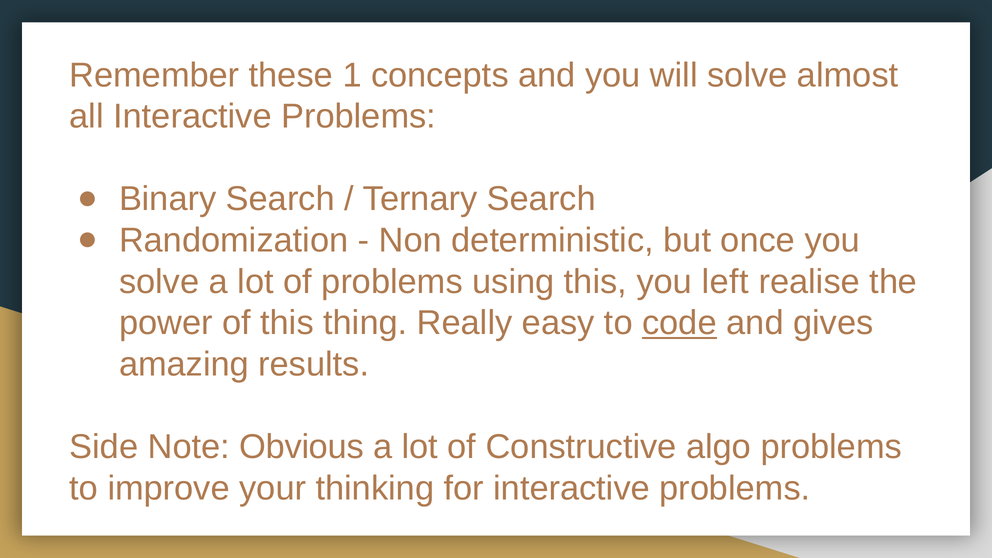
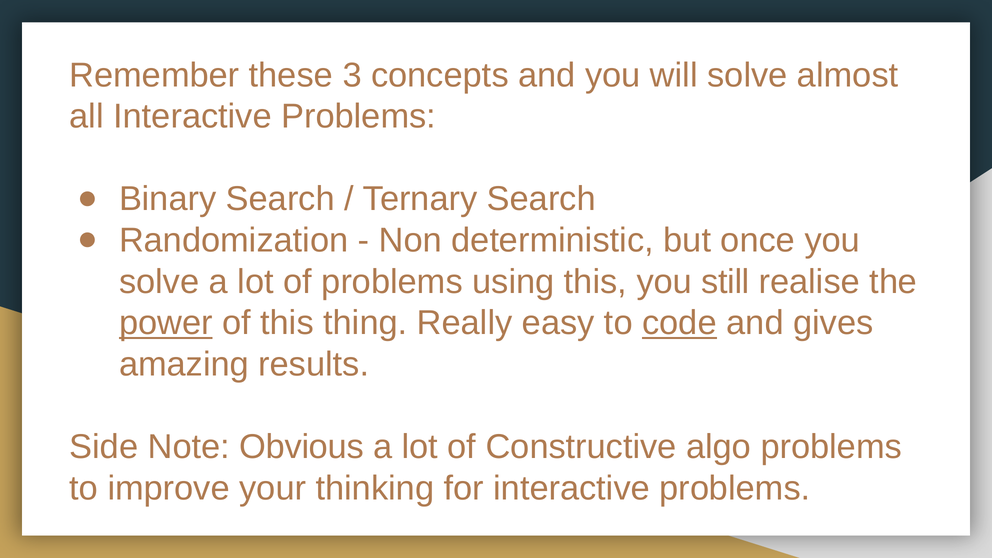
1: 1 -> 3 (352, 75)
left: left -> still (725, 282)
power underline: none -> present (166, 323)
